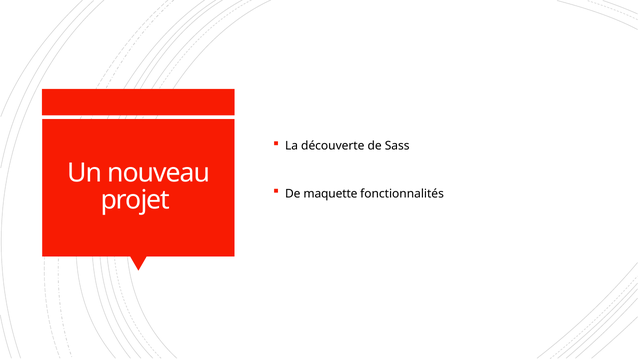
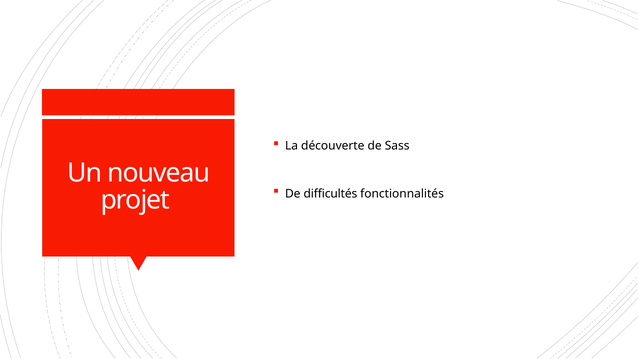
maquette: maquette -> difficultés (330, 194)
